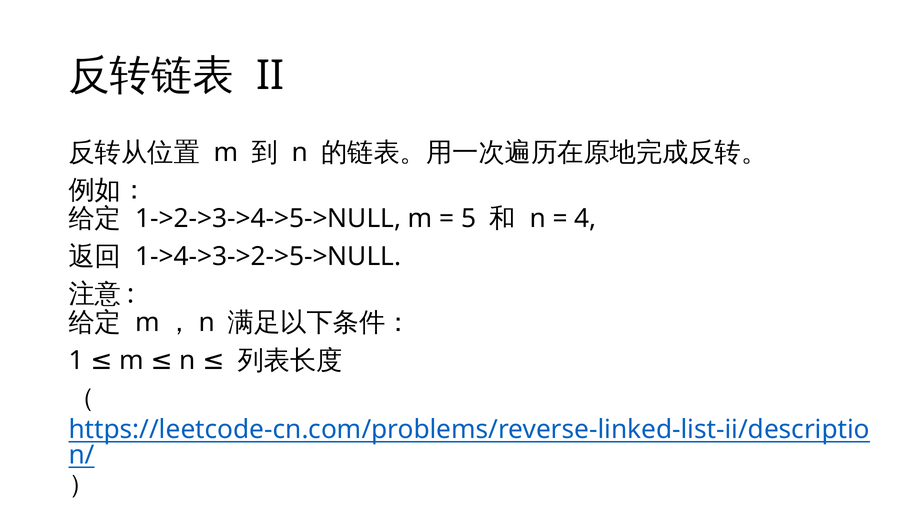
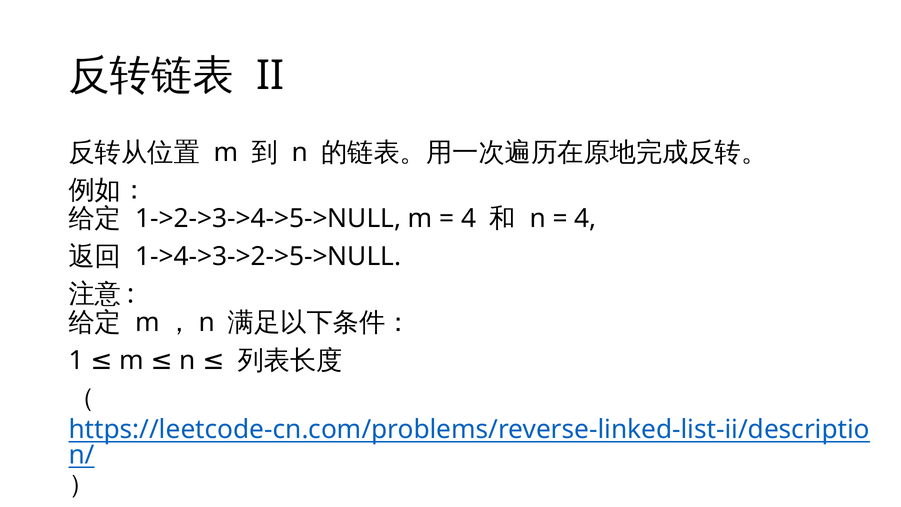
5: 5 -> 4 (469, 218)
